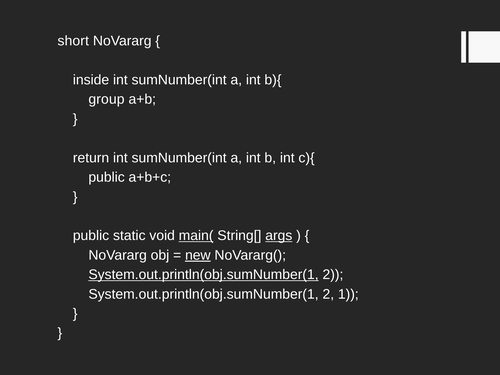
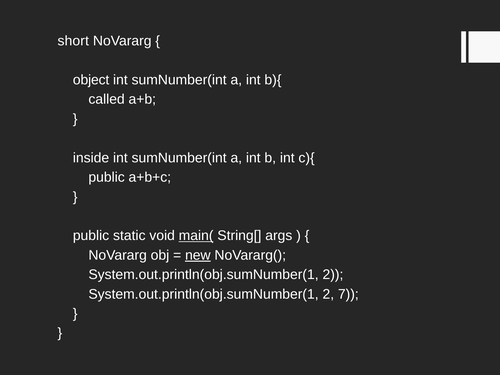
inside: inside -> object (91, 80)
group: group -> called (107, 99)
return: return -> inside (91, 158)
args underline: present -> none (279, 236)
System.out.println(obj.sumNumber(1 underline: present -> none (204, 275)
1: 1 -> 7 (348, 294)
